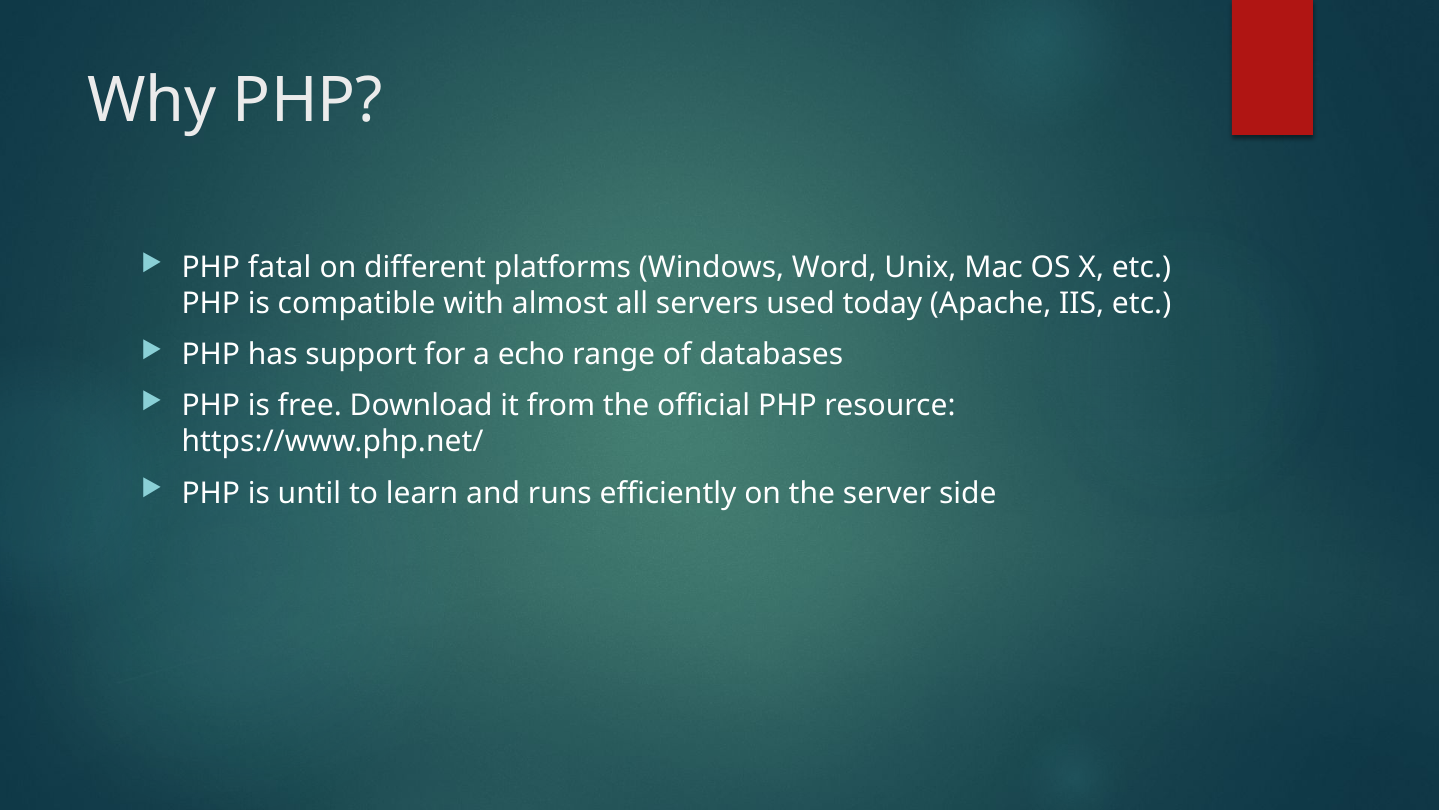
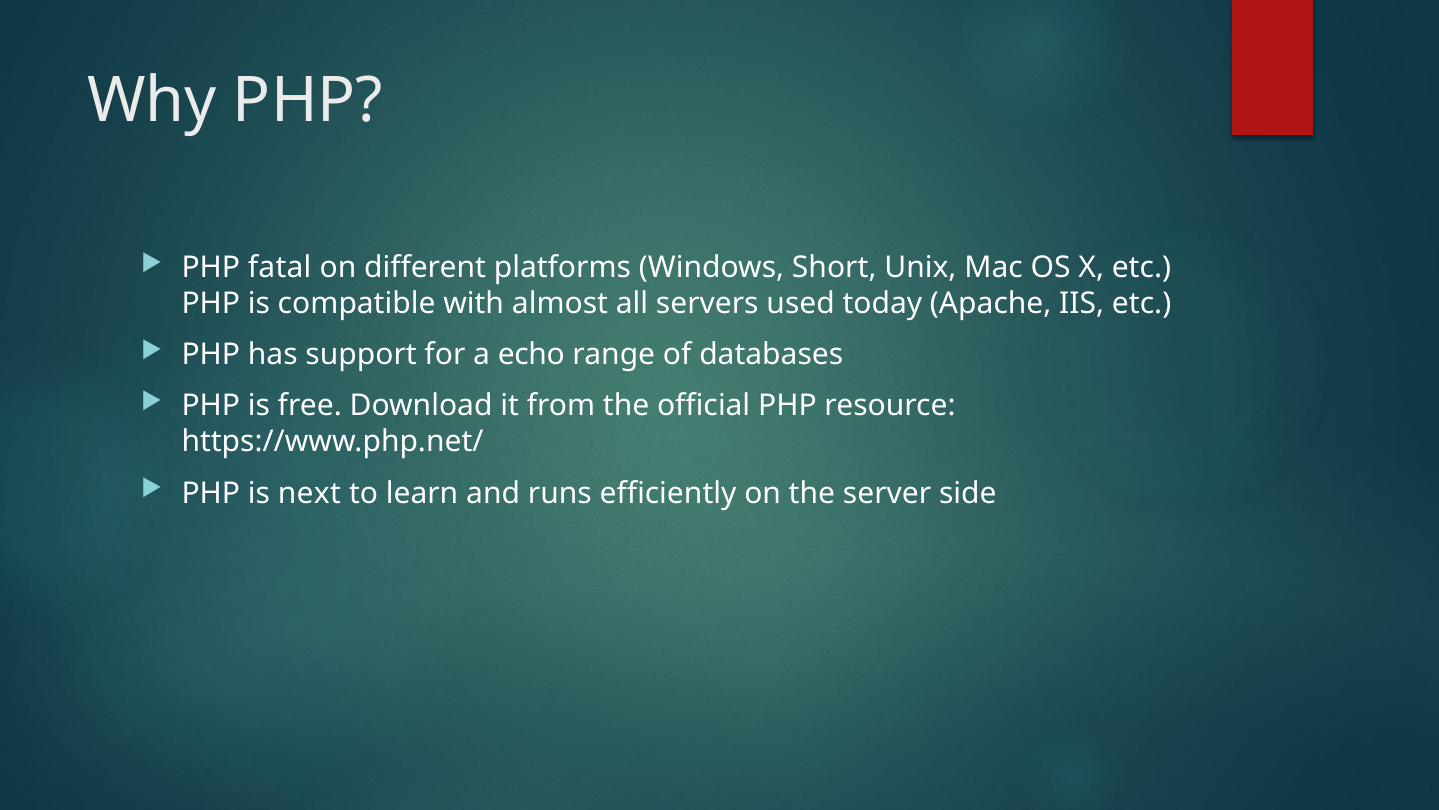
Word: Word -> Short (834, 268)
until: until -> next (309, 493)
